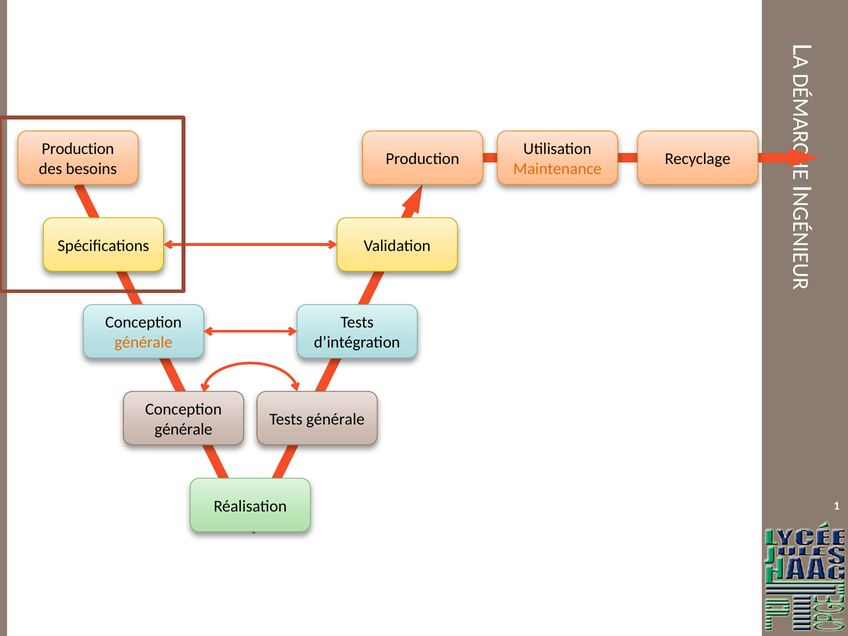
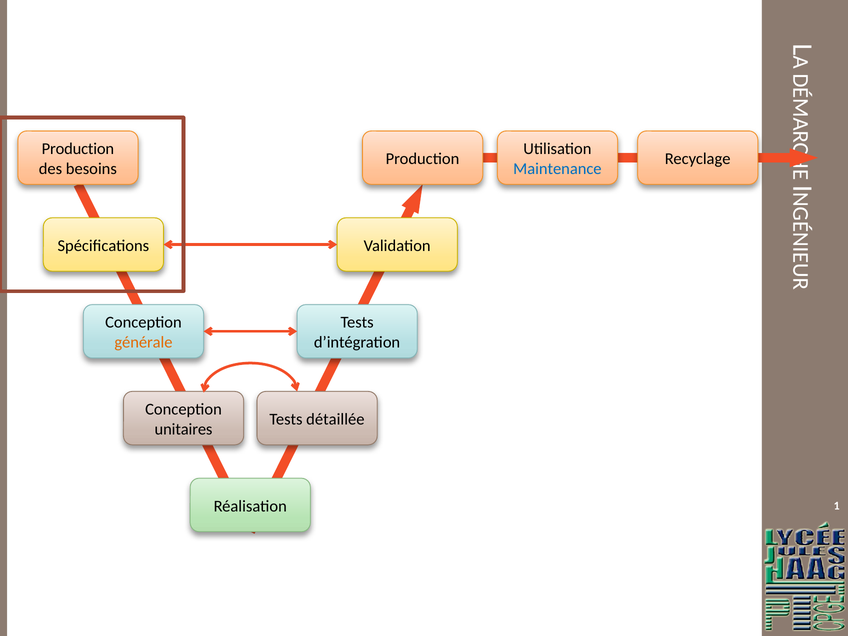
Maintenance colour: orange -> blue (557, 169)
Tests générale: générale -> détaillée (335, 419)
générale: générale -> unitaires (184, 429)
